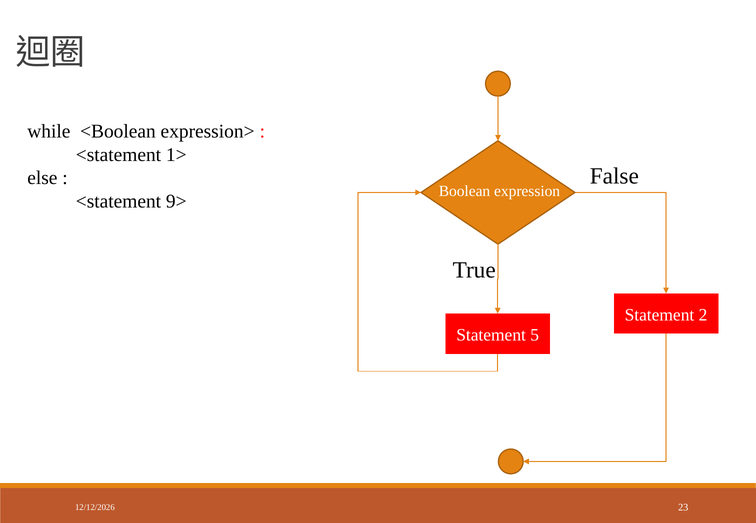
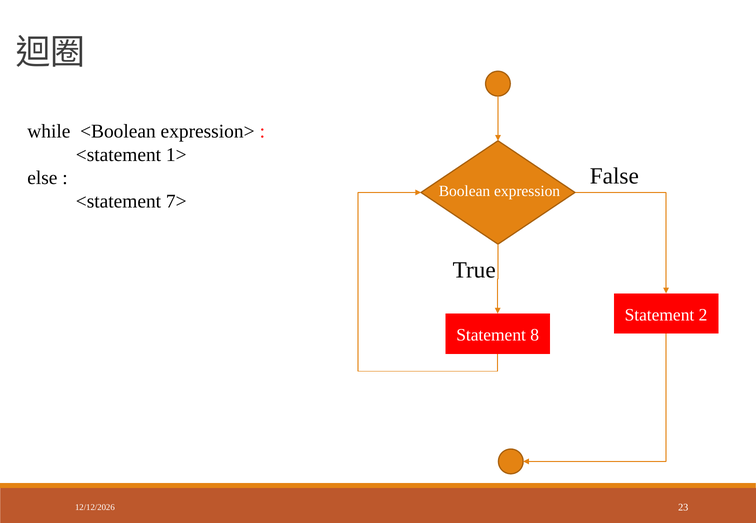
9>: 9> -> 7> (176, 201)
5: 5 -> 8 (535, 335)
